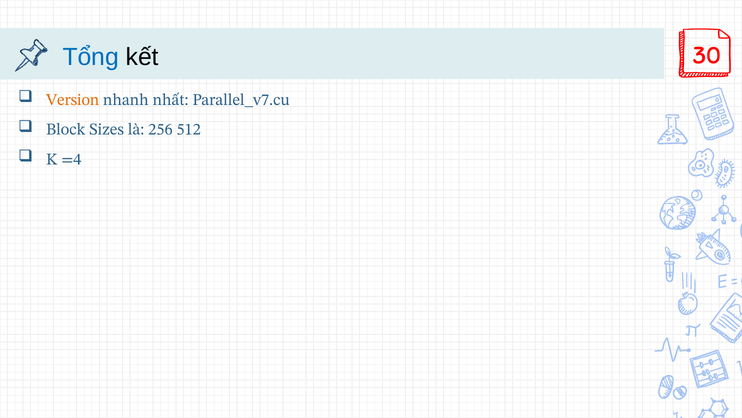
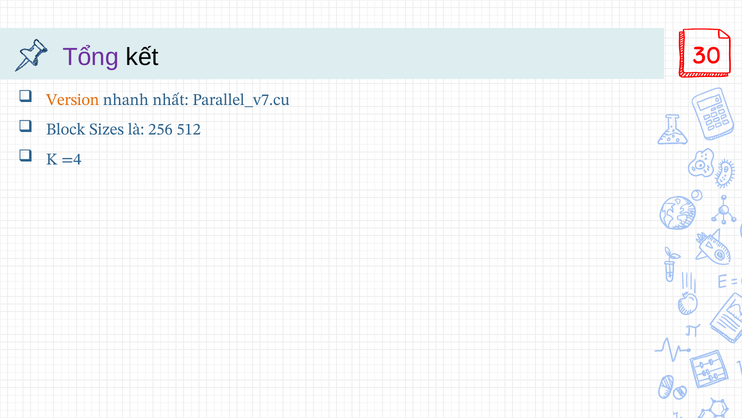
Tổng colour: blue -> purple (91, 57)
